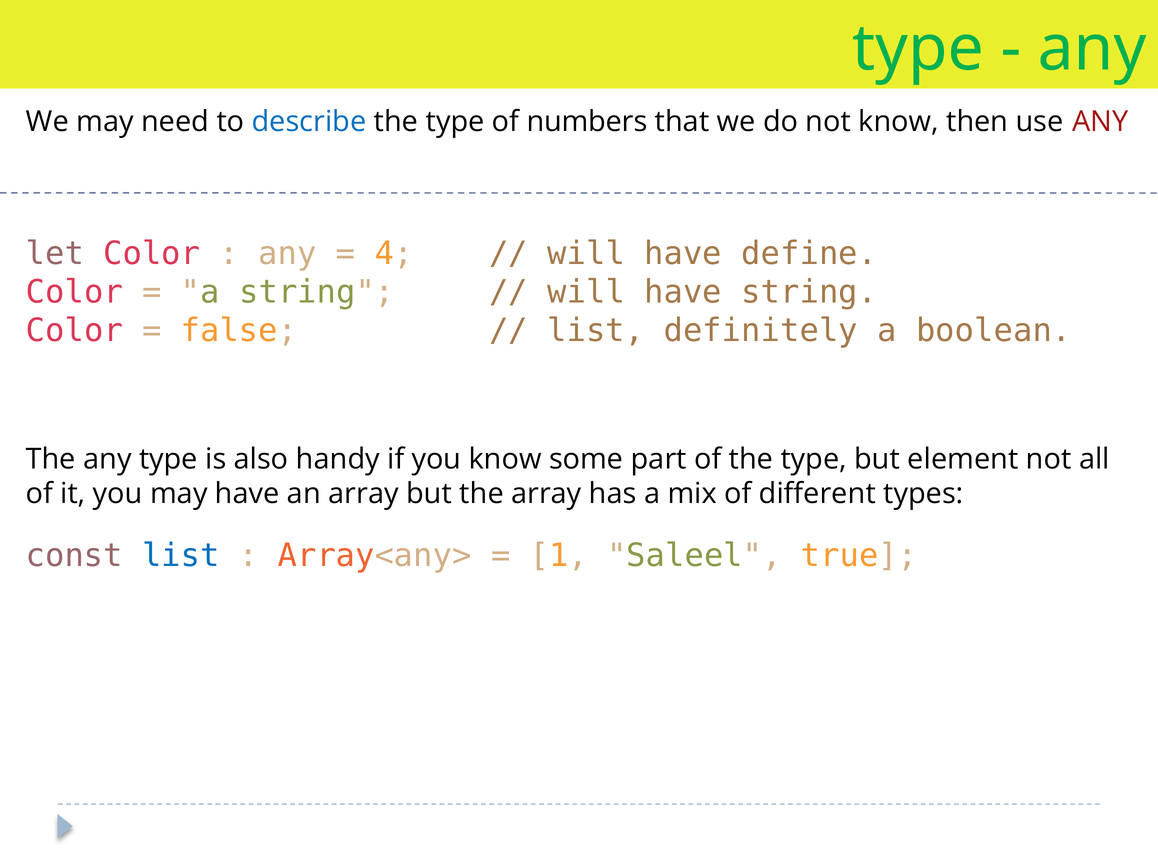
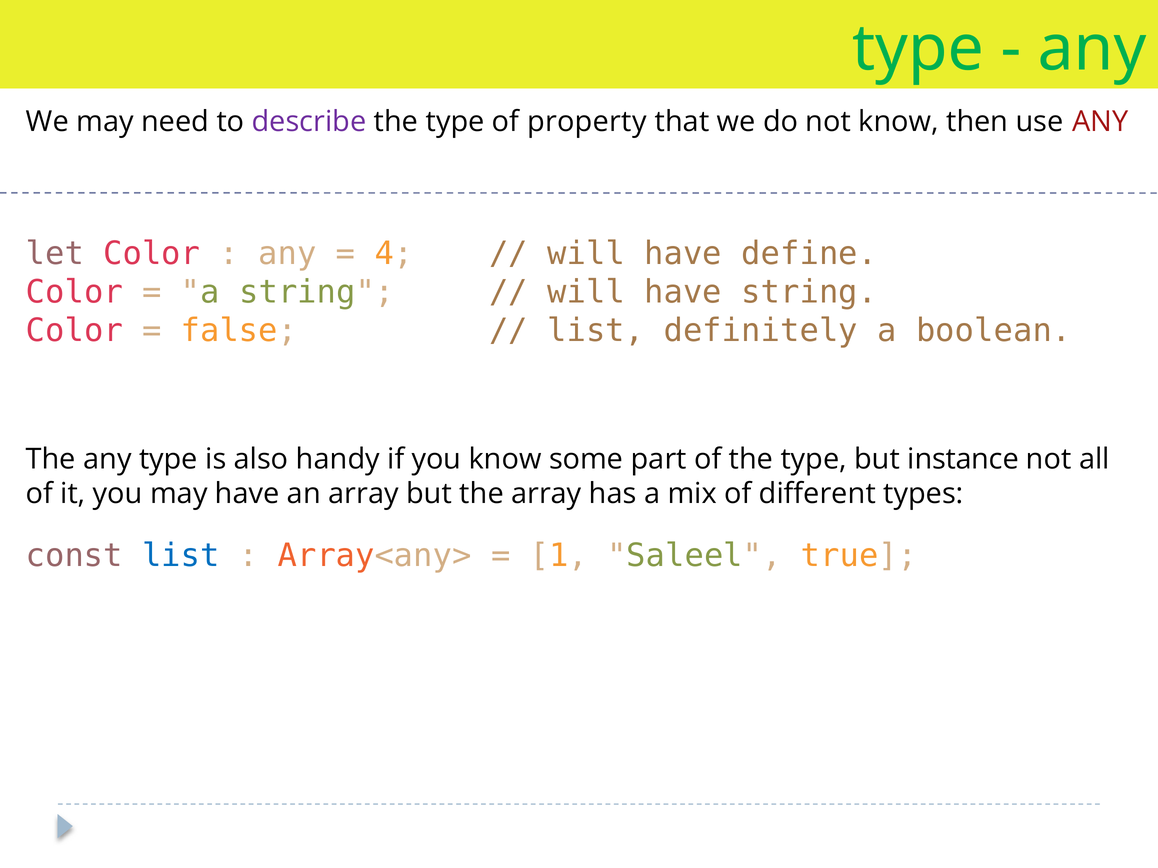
describe colour: blue -> purple (309, 122)
numbers: numbers -> property (587, 122)
element: element -> instance (963, 459)
